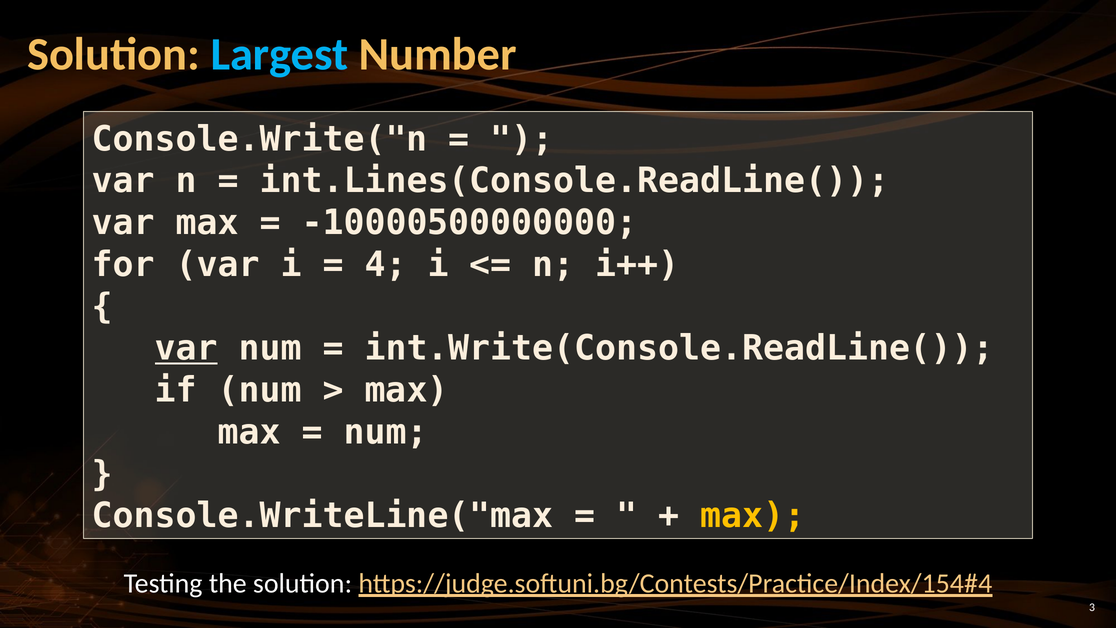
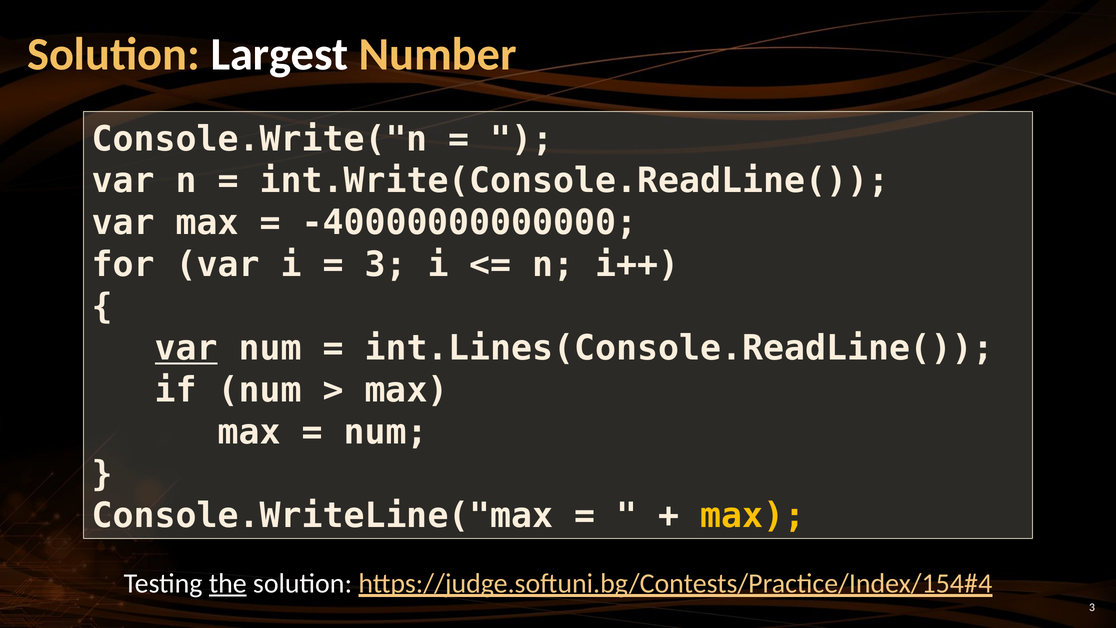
Largest colour: light blue -> white (280, 54)
int.Lines(Console.ReadLine(: int.Lines(Console.ReadLine( -> int.Write(Console.ReadLine( (574, 181)
-10000500000000: -10000500000000 -> -40000000000000 (469, 223)
4: 4 -> 3 (386, 265)
int.Write(Console.ReadLine(: int.Write(Console.ReadLine( -> int.Lines(Console.ReadLine( (679, 348)
the underline: none -> present (228, 583)
